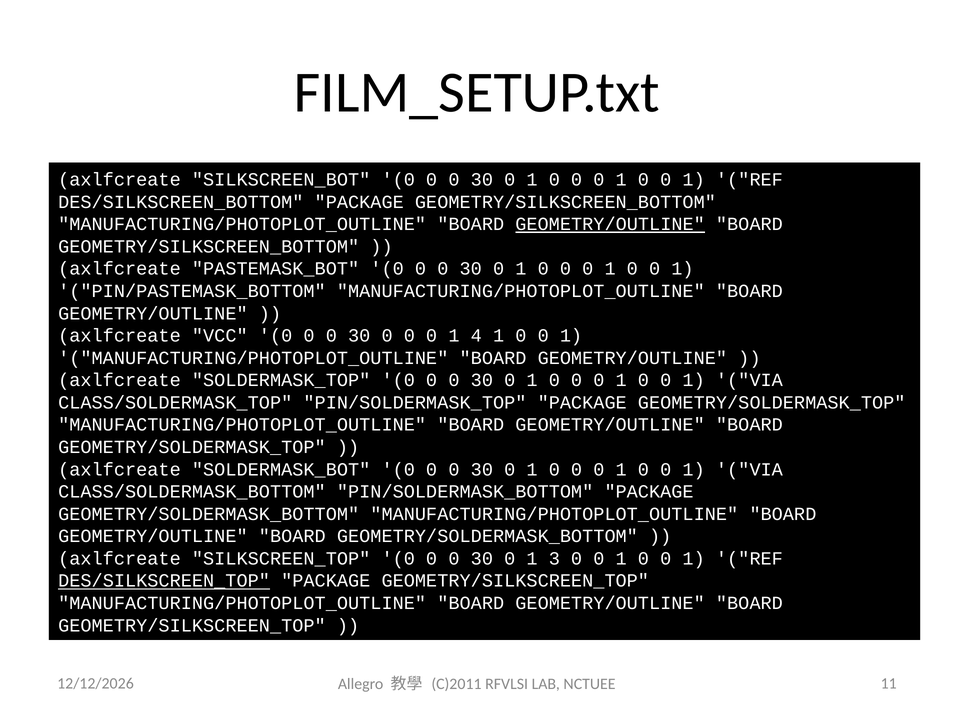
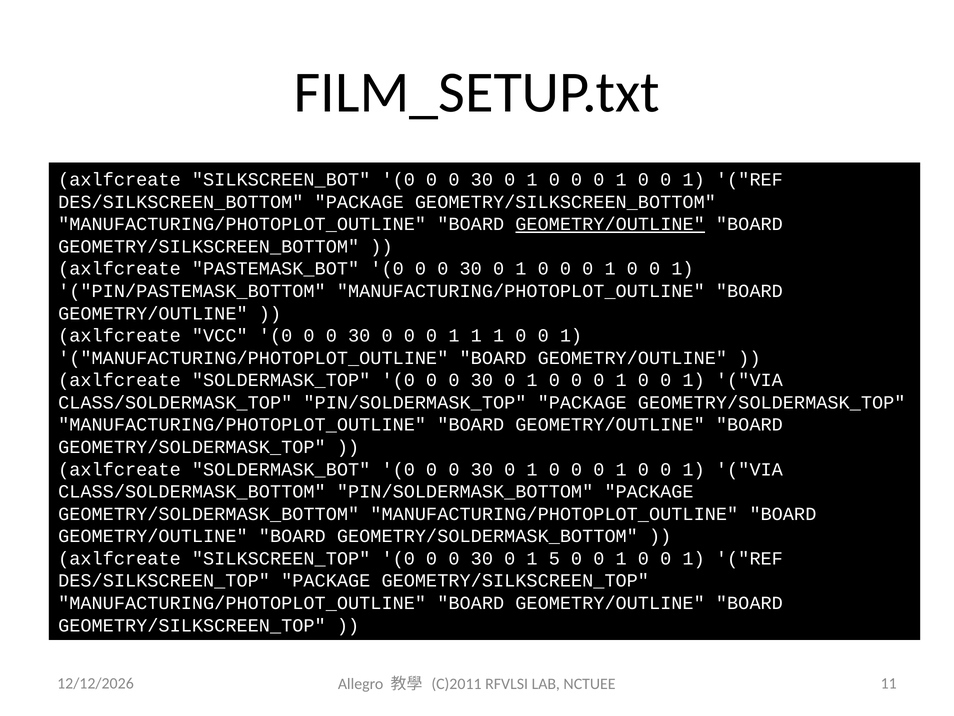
0 1 4: 4 -> 1 (476, 335)
3: 3 -> 5 (554, 558)
DES/SILKSCREEN_TOP underline: present -> none (164, 580)
